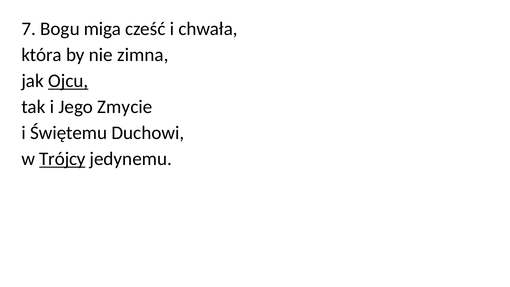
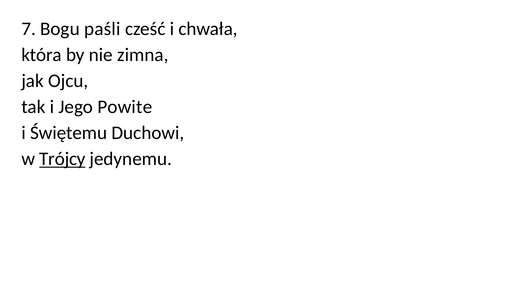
miga: miga -> paśli (102, 29)
Ojcu underline: present -> none (68, 81)
Zmycie: Zmycie -> Powite (125, 107)
